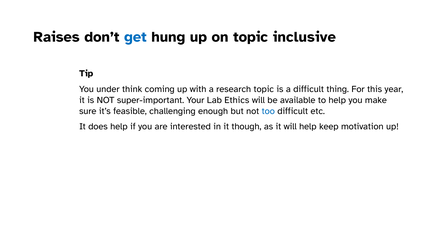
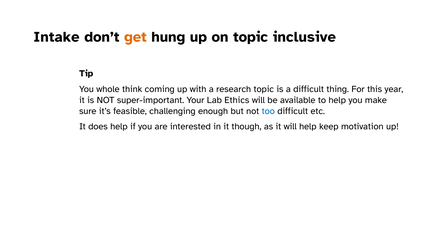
Raises: Raises -> Intake (57, 37)
get colour: blue -> orange (135, 37)
under: under -> whole (108, 89)
